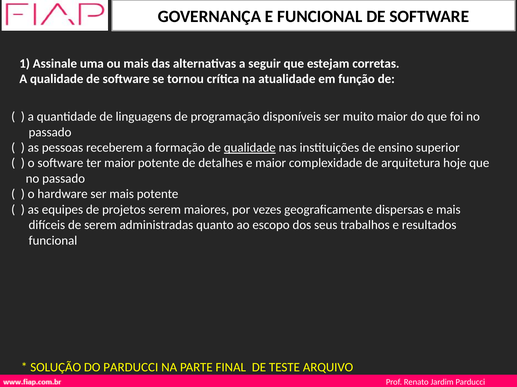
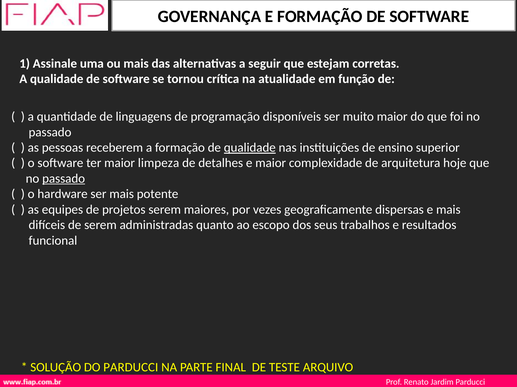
E FUNCIONAL: FUNCIONAL -> FORMAÇÃO (320, 17)
maior potente: potente -> limpeza (159, 163)
passado underline: none -> present (64, 179)
